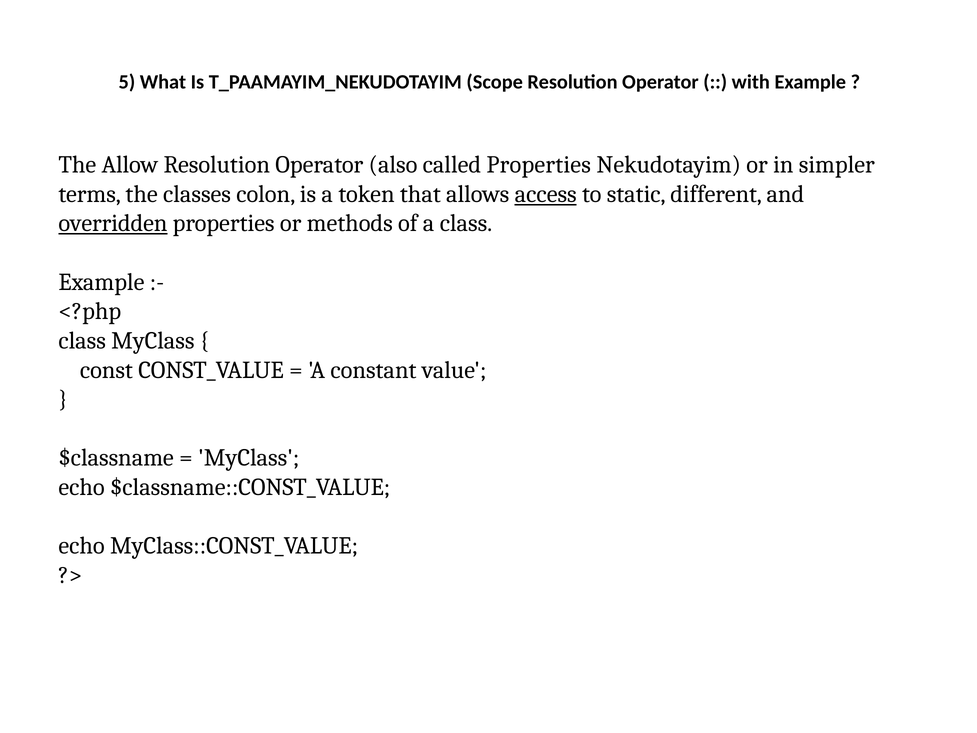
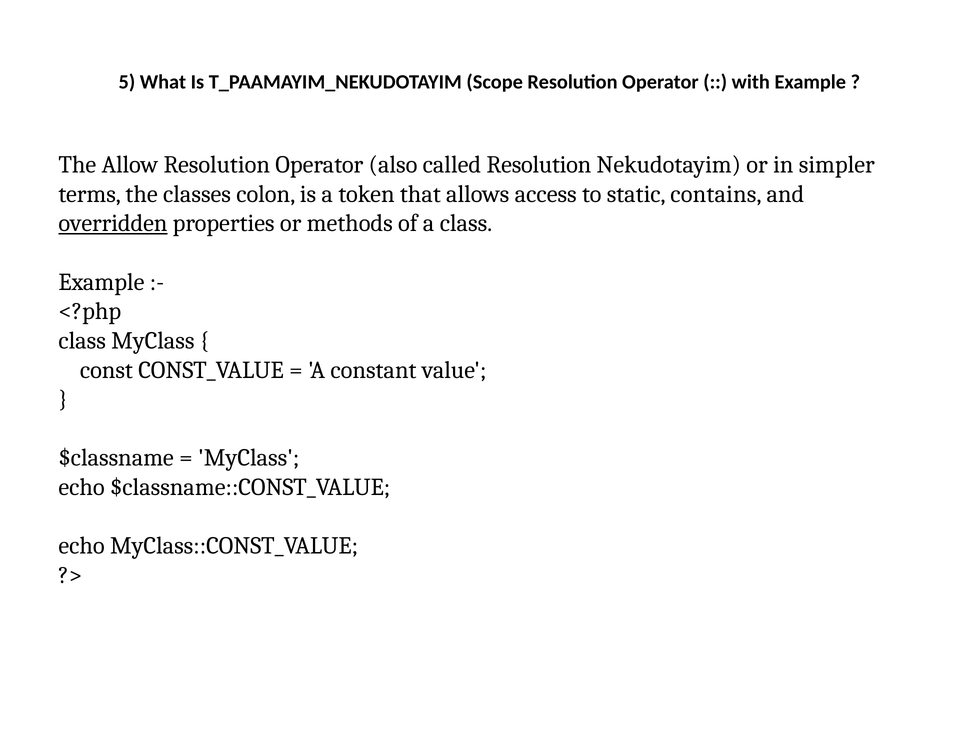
called Properties: Properties -> Resolution (539, 165)
access underline: present -> none (546, 194)
different: different -> contains (716, 194)
